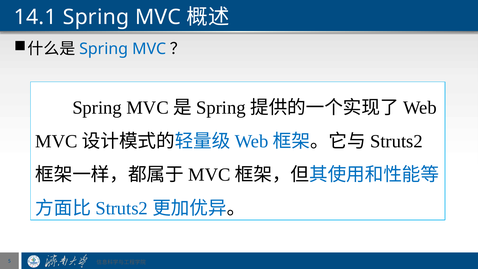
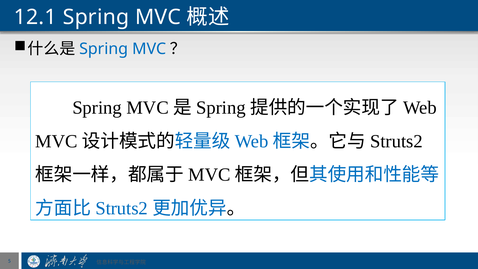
14.1: 14.1 -> 12.1 (35, 17)
